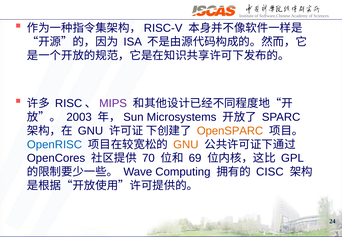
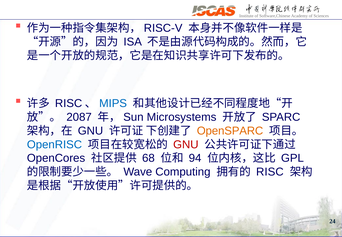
MIPS colour: purple -> blue (113, 103)
2003: 2003 -> 2087 (79, 117)
GNU colour: orange -> red (186, 144)
70: 70 -> 68 (148, 158)
69: 69 -> 94 (195, 158)
CISC: CISC -> RISC (270, 172)
